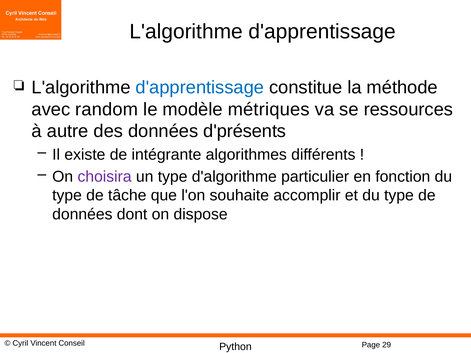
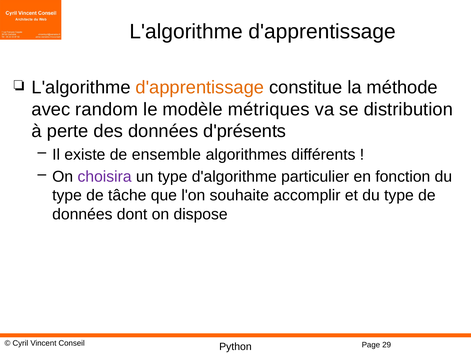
d'apprentissage colour: blue -> orange (200, 87)
ressources: ressources -> distribution (408, 109)
autre: autre -> perte (68, 131)
intégrante: intégrante -> ensemble (166, 155)
